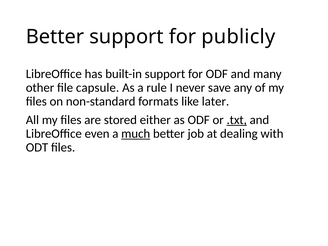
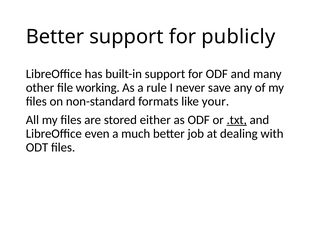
capsule: capsule -> working (98, 88)
later: later -> your (215, 101)
much underline: present -> none (136, 134)
